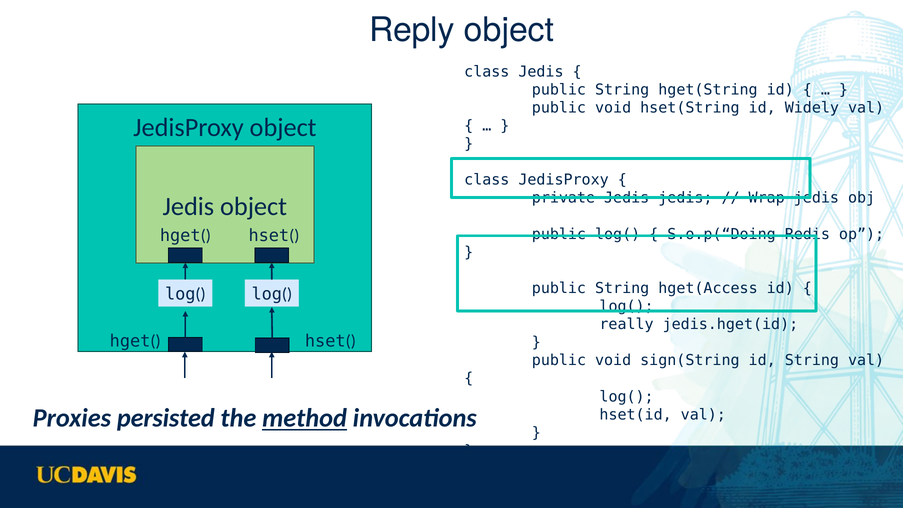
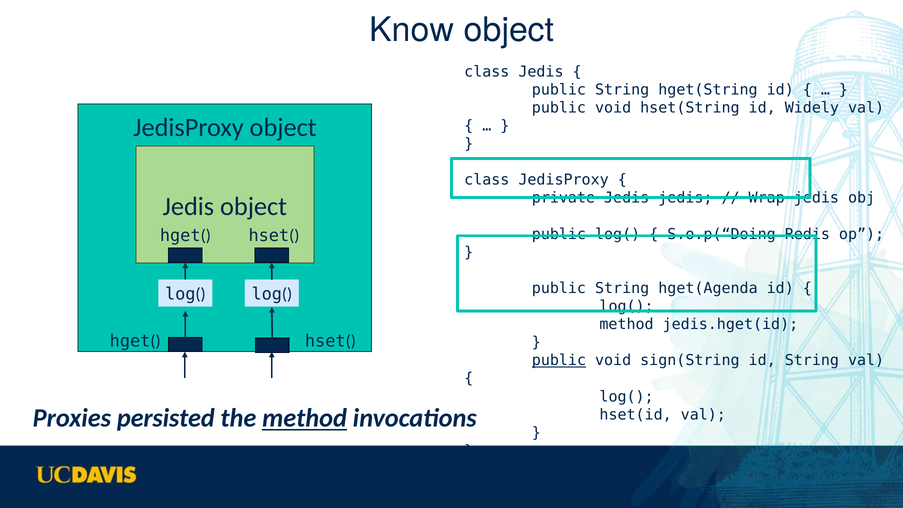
Reply: Reply -> Know (412, 30)
hget(Access: hget(Access -> hget(Agenda (708, 288)
really: really -> method (627, 324)
public underline: none -> present (559, 360)
